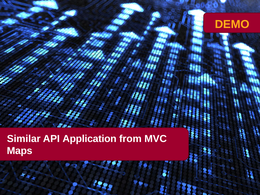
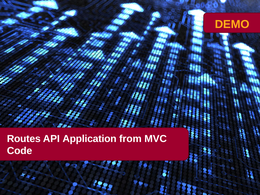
Similar: Similar -> Routes (24, 139)
Maps: Maps -> Code (20, 151)
